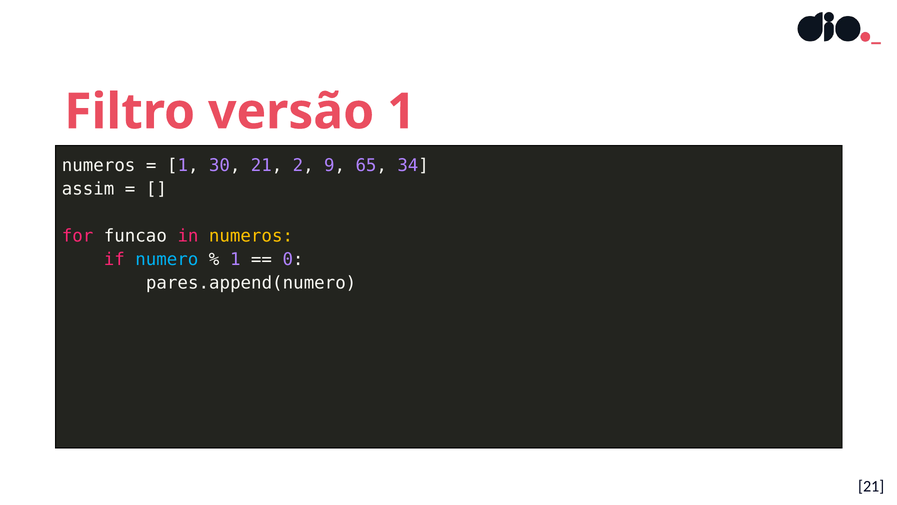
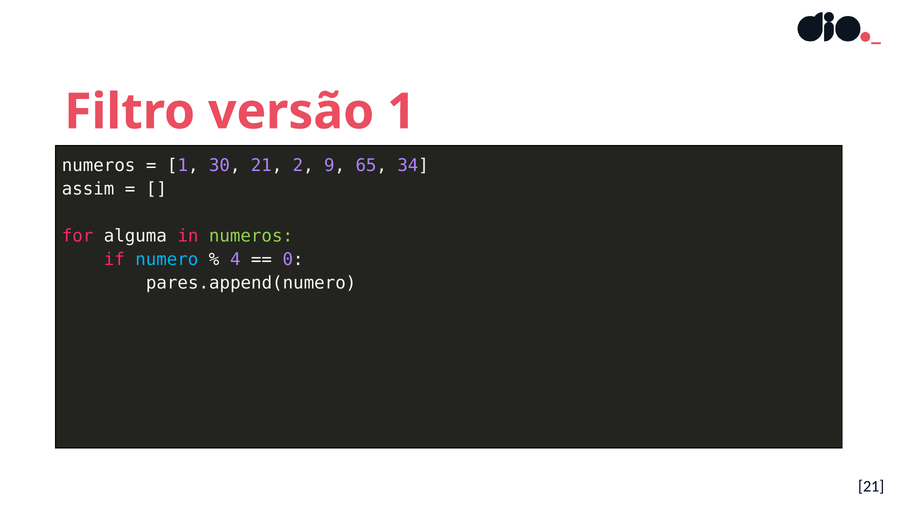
funcao: funcao -> alguma (135, 236)
numeros colour: yellow -> light green (251, 236)
1: 1 -> 4 (235, 259)
